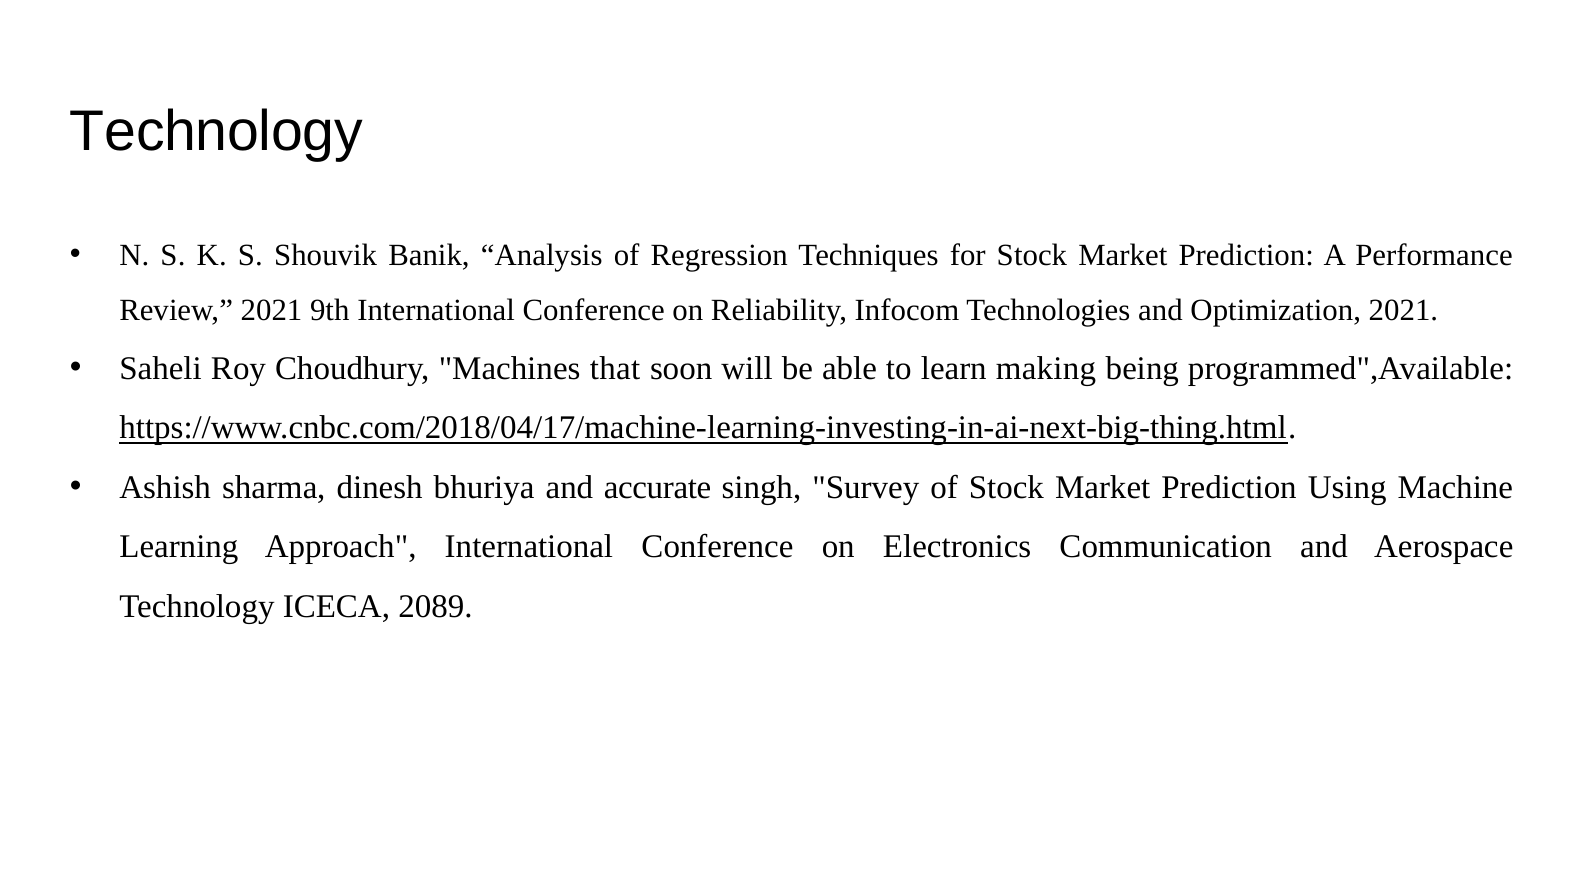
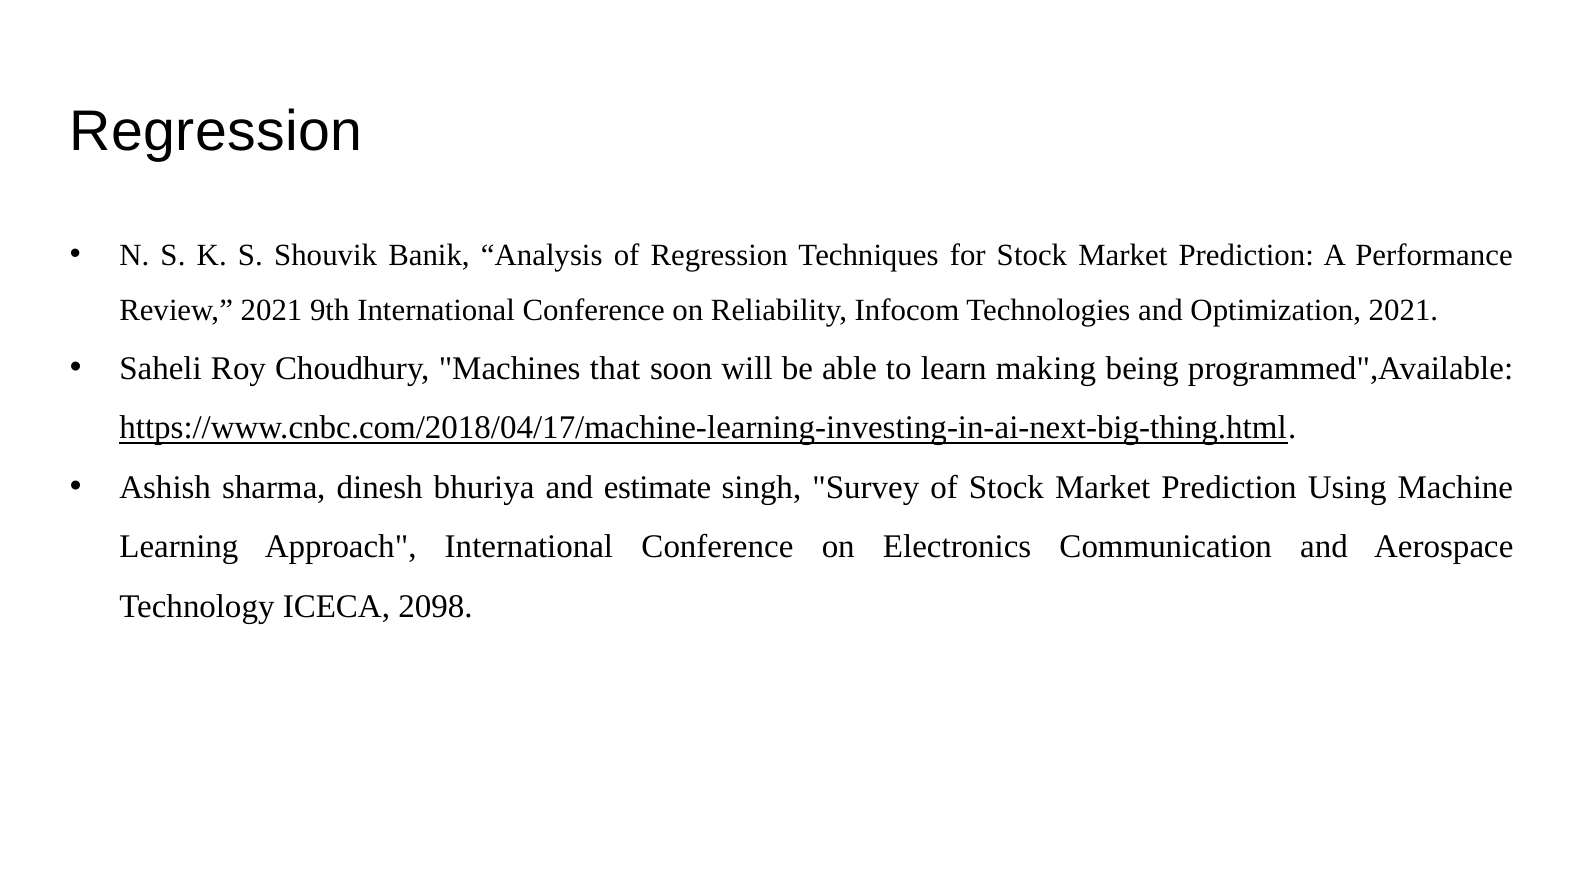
Technology: Technology -> Regression (216, 131)
accurate: accurate -> estimate (658, 487)
2089: 2089 -> 2098 (436, 606)
